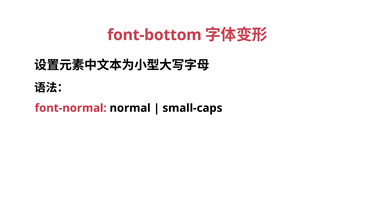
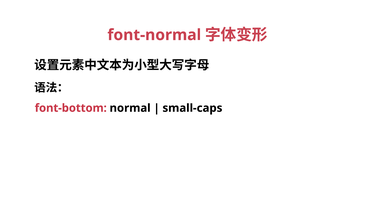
font-bottom: font-bottom -> font-normal (154, 35)
font-normal: font-normal -> font-bottom (71, 108)
